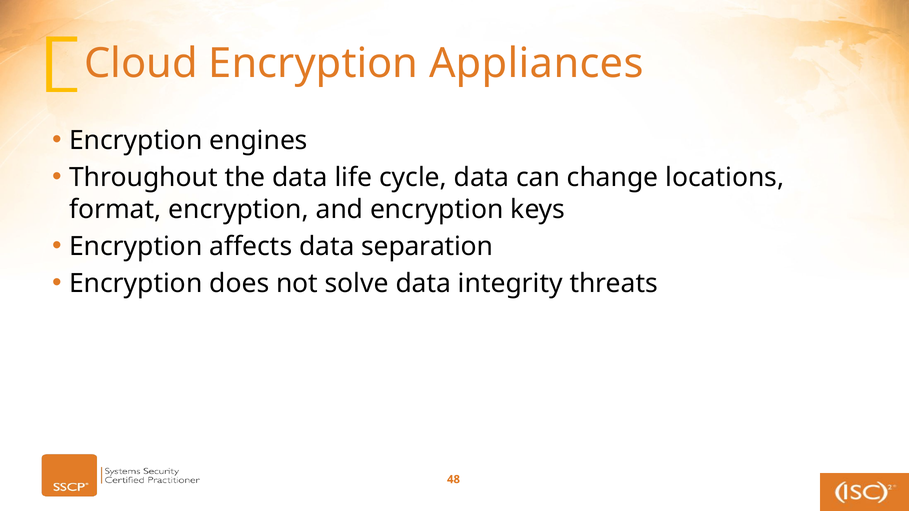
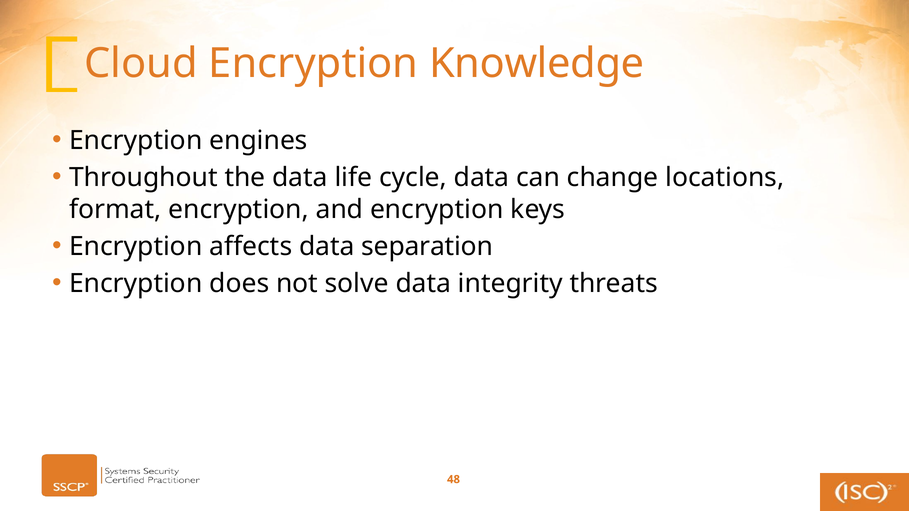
Appliances: Appliances -> Knowledge (537, 64)
